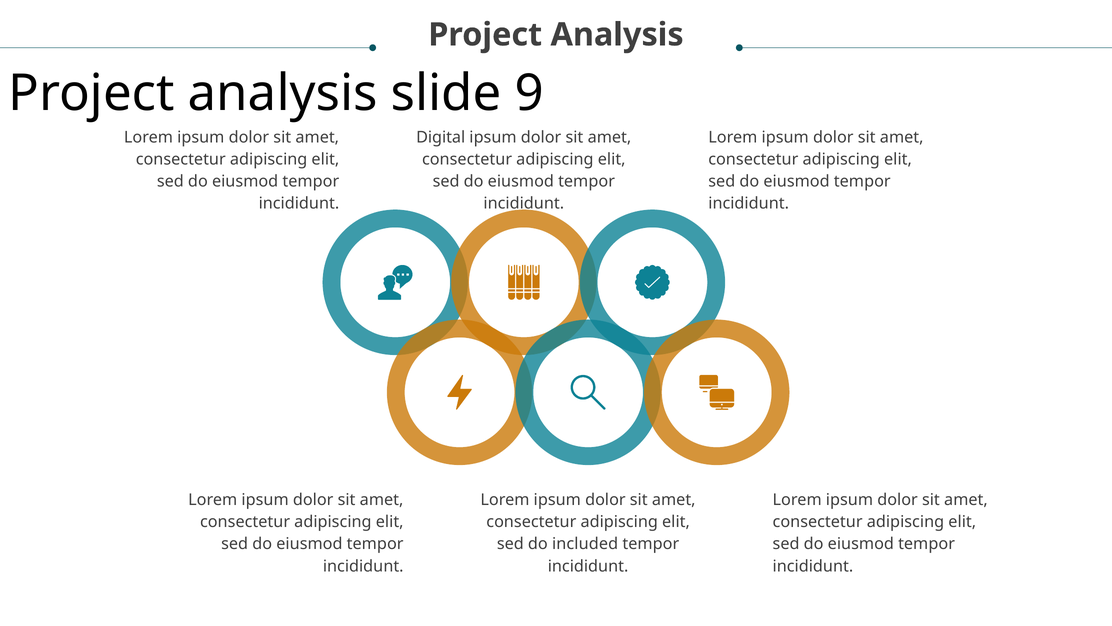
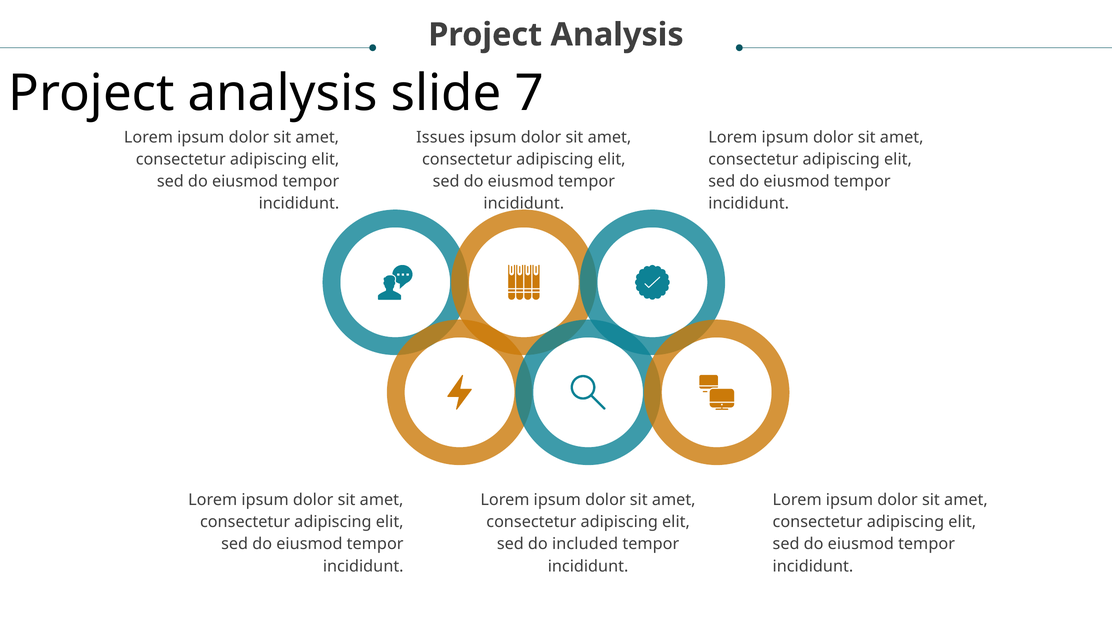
9: 9 -> 7 (529, 93)
Digital: Digital -> Issues (441, 137)
